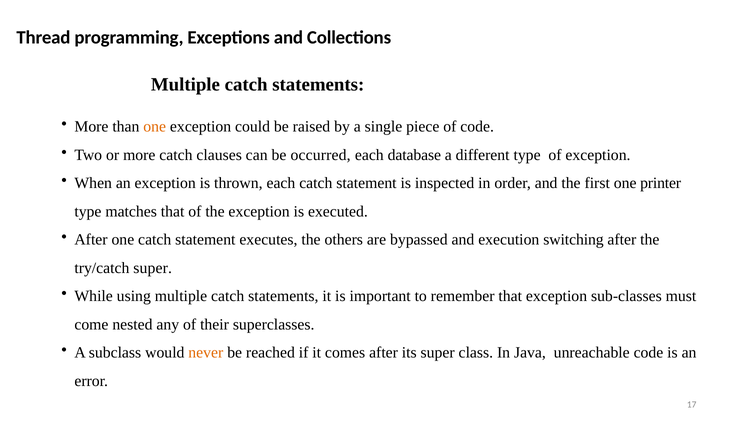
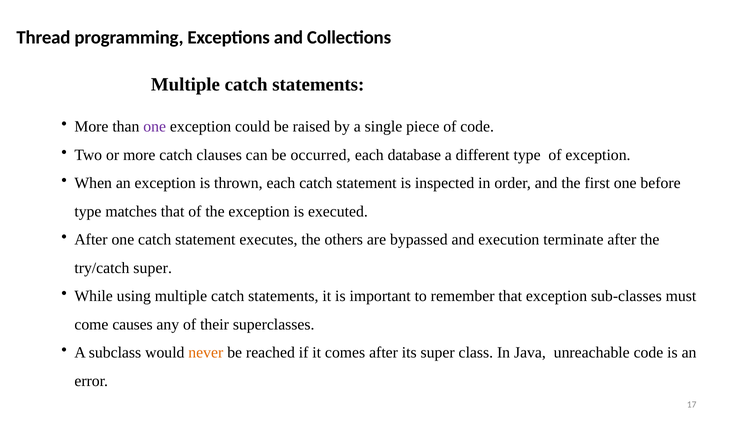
one colour: orange -> purple (155, 127)
printer: printer -> before (661, 183)
switching: switching -> terminate (573, 240)
nested: nested -> causes (133, 325)
